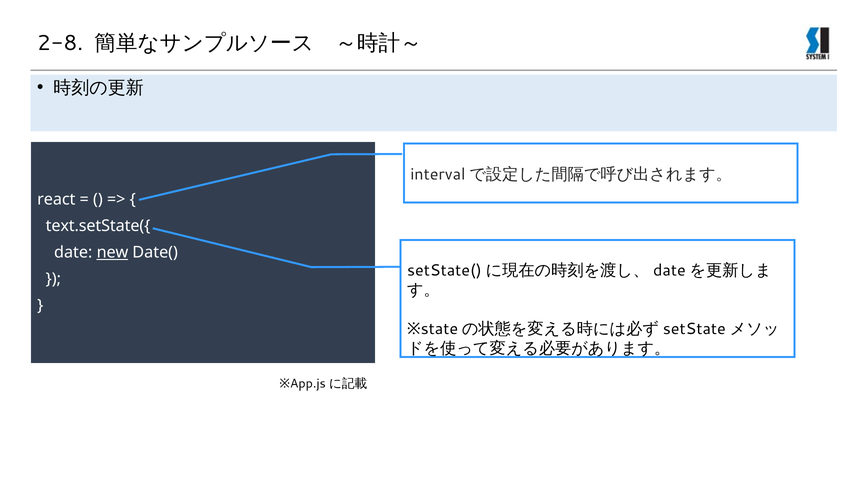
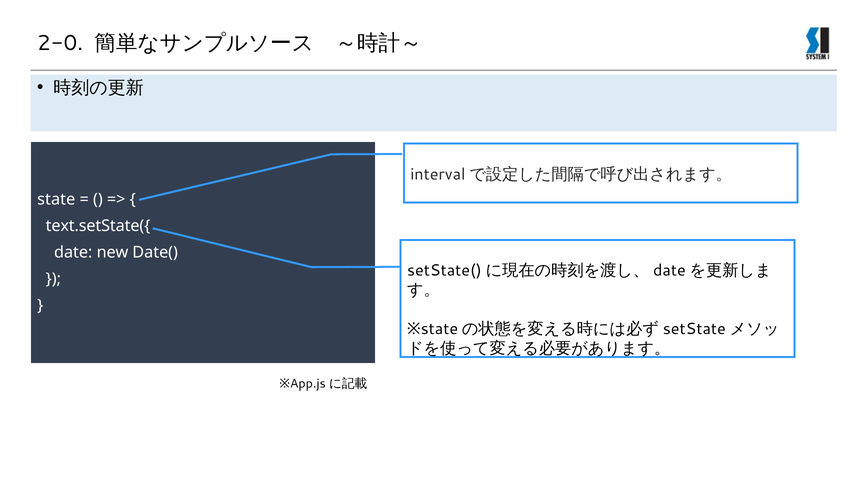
2-8: 2-8 -> 2-0 (60, 43)
react: react -> state (56, 199)
new underline: present -> none (112, 252)
